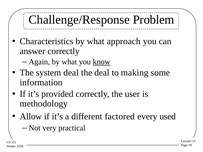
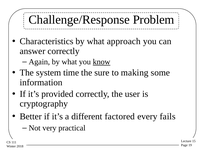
system deal: deal -> time (71, 73)
the deal: deal -> sure (102, 73)
methodology: methodology -> cryptography (44, 104)
Allow: Allow -> Better (31, 117)
used: used -> fails (168, 117)
